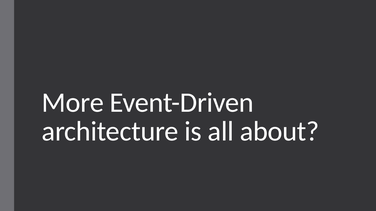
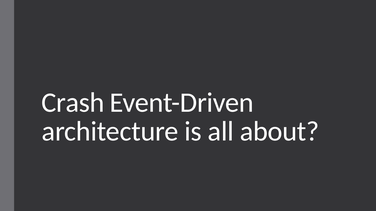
More: More -> Crash (73, 103)
